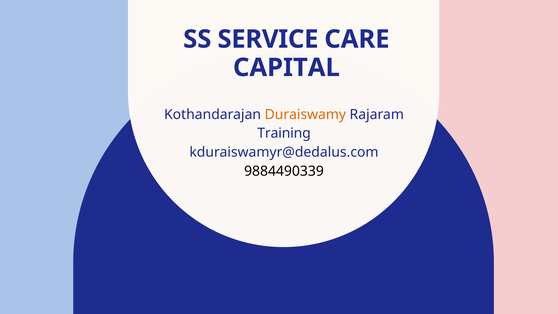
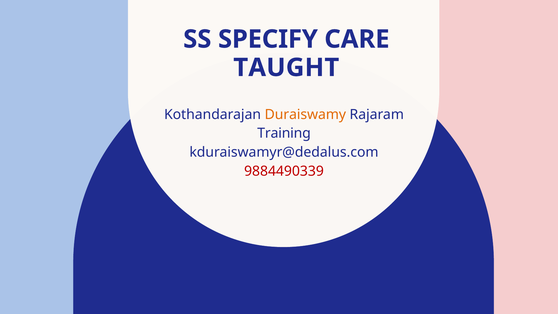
SERVICE: SERVICE -> SPECIFY (268, 39)
CAPITAL: CAPITAL -> TAUGHT (286, 68)
9884490339 colour: black -> red (284, 171)
